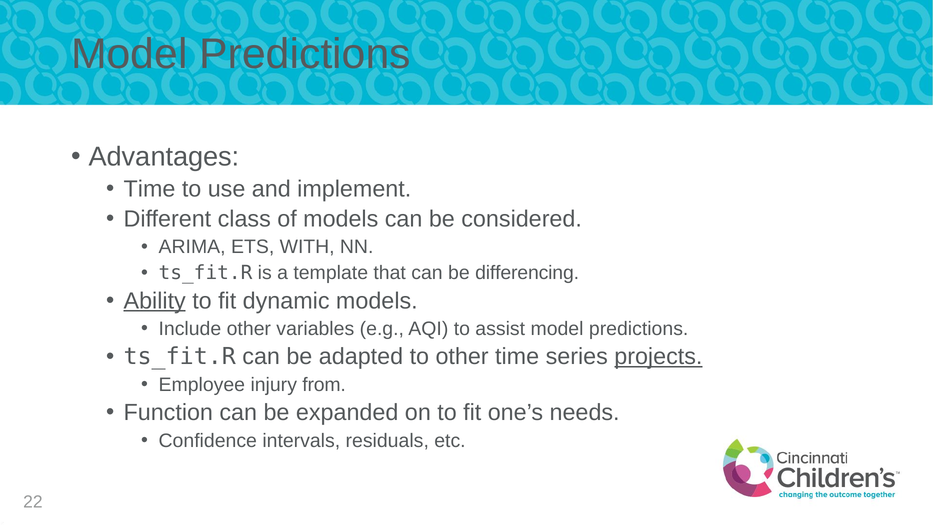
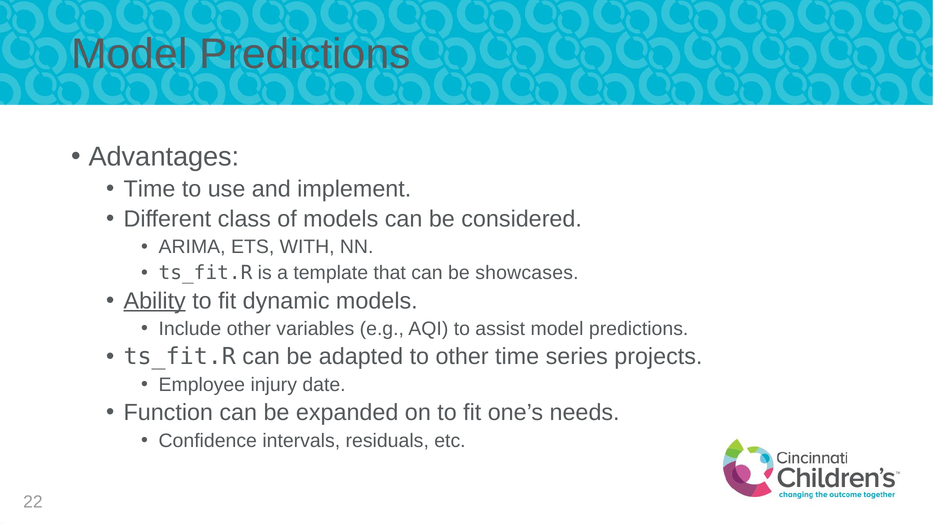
differencing: differencing -> showcases (527, 273)
projects underline: present -> none (658, 357)
from: from -> date (324, 385)
